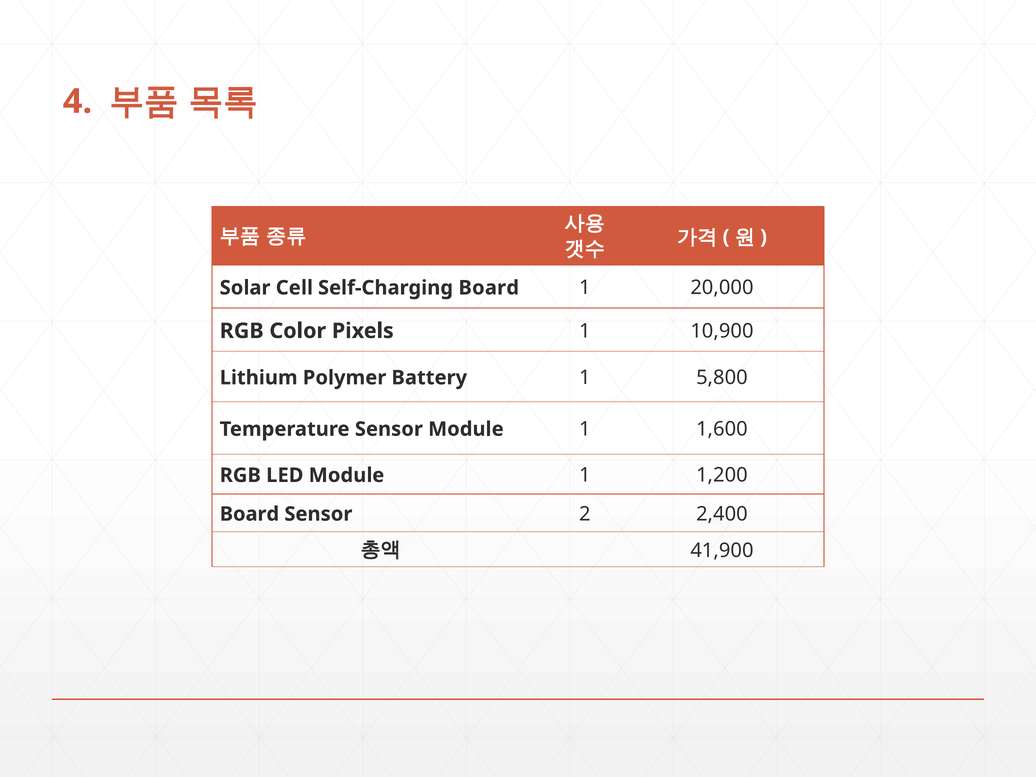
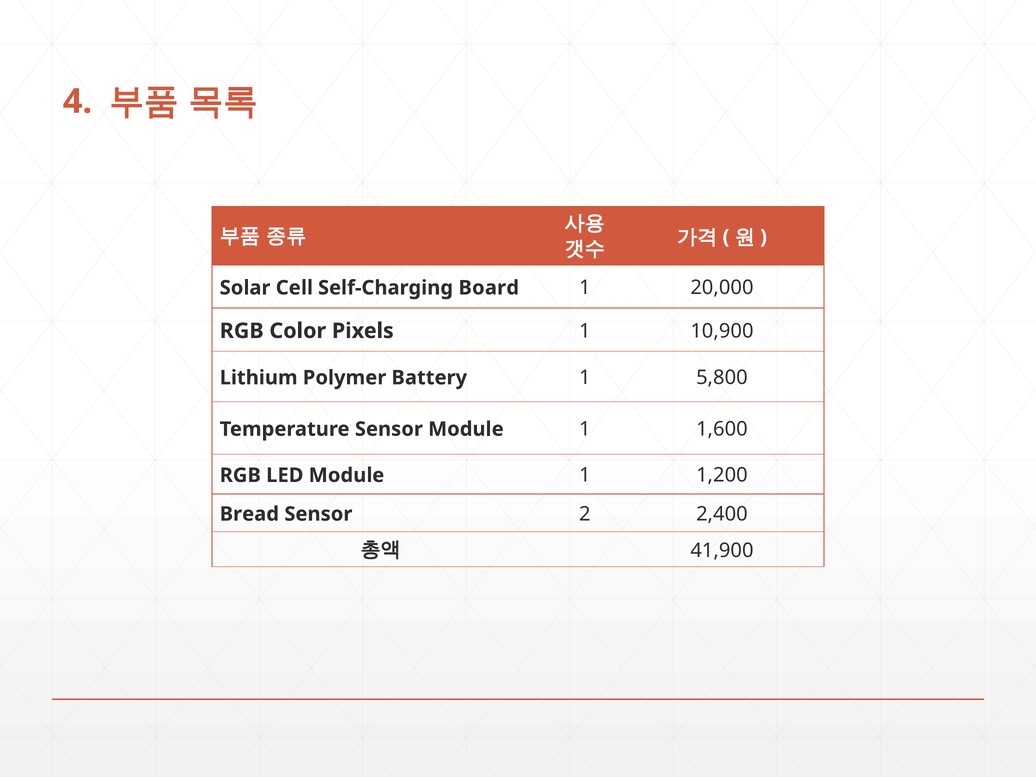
Board: Board -> Bread (249, 514)
